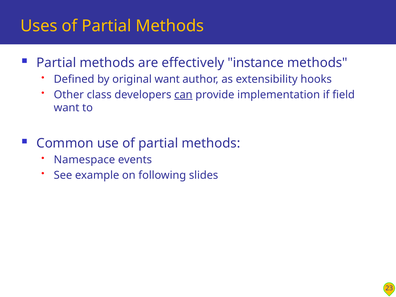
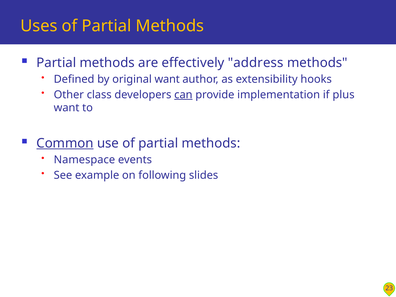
instance: instance -> address (256, 63)
field: field -> plus (344, 95)
Common underline: none -> present (65, 143)
